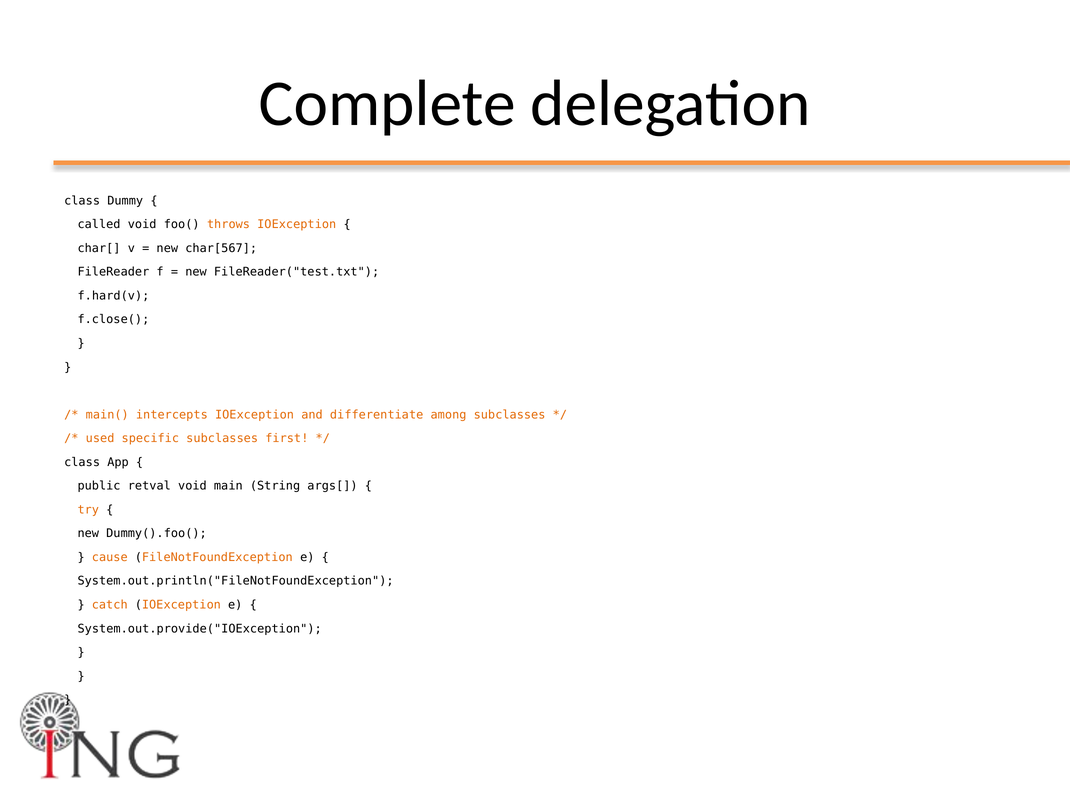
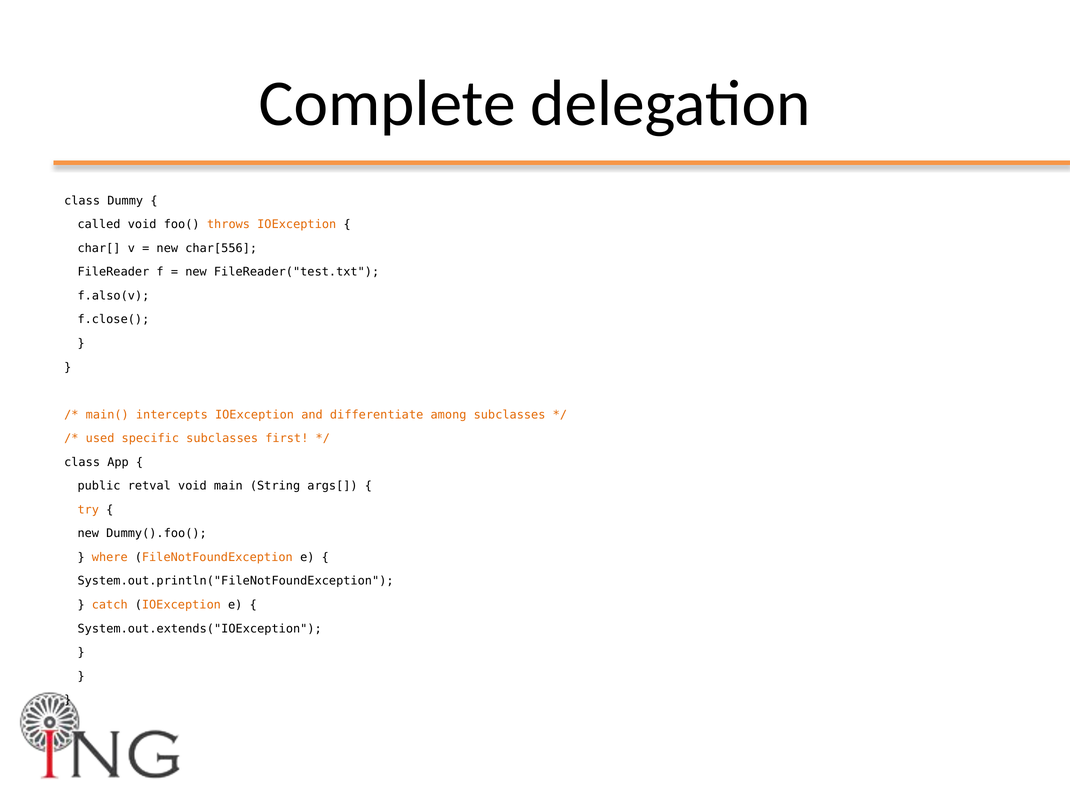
char[567: char[567 -> char[556 (221, 248)
f.hard(v: f.hard(v -> f.also(v (113, 296)
cause: cause -> where (110, 557)
System.out.provide("IOException: System.out.provide("IOException -> System.out.extends("IOException (200, 628)
